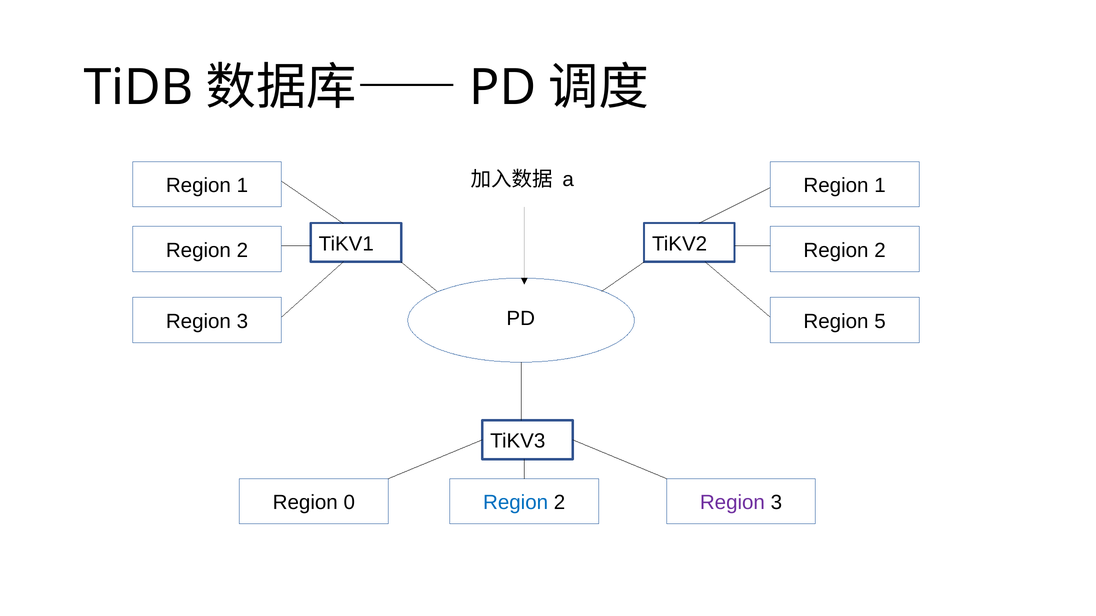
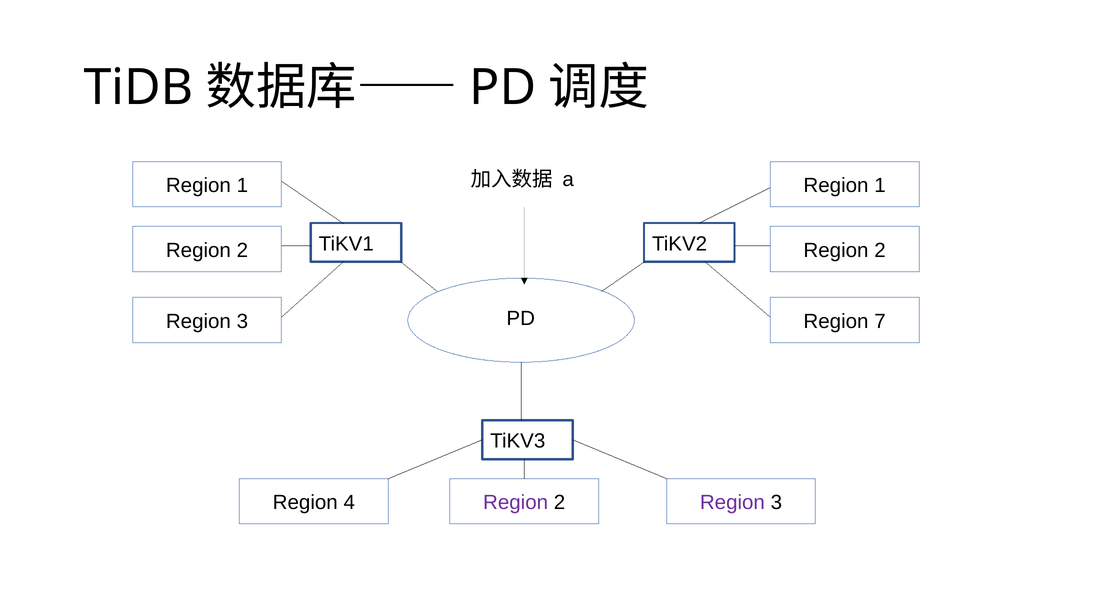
5: 5 -> 7 (880, 322)
0: 0 -> 4 (349, 503)
Region colour: blue -> purple (516, 503)
